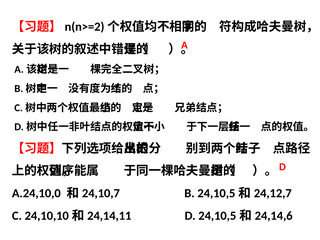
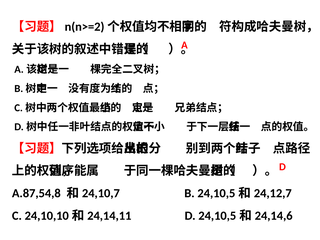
A.24,10,0: A.24,10,0 -> A.87,54,8 (36, 193)
